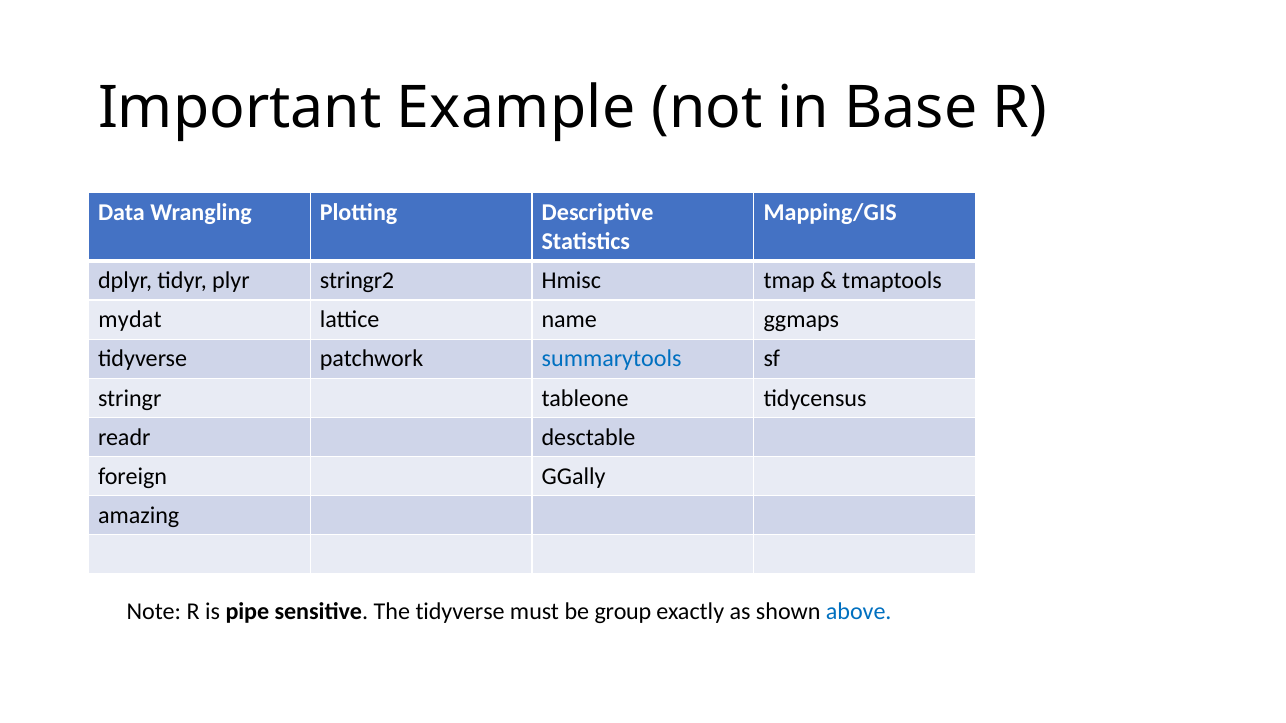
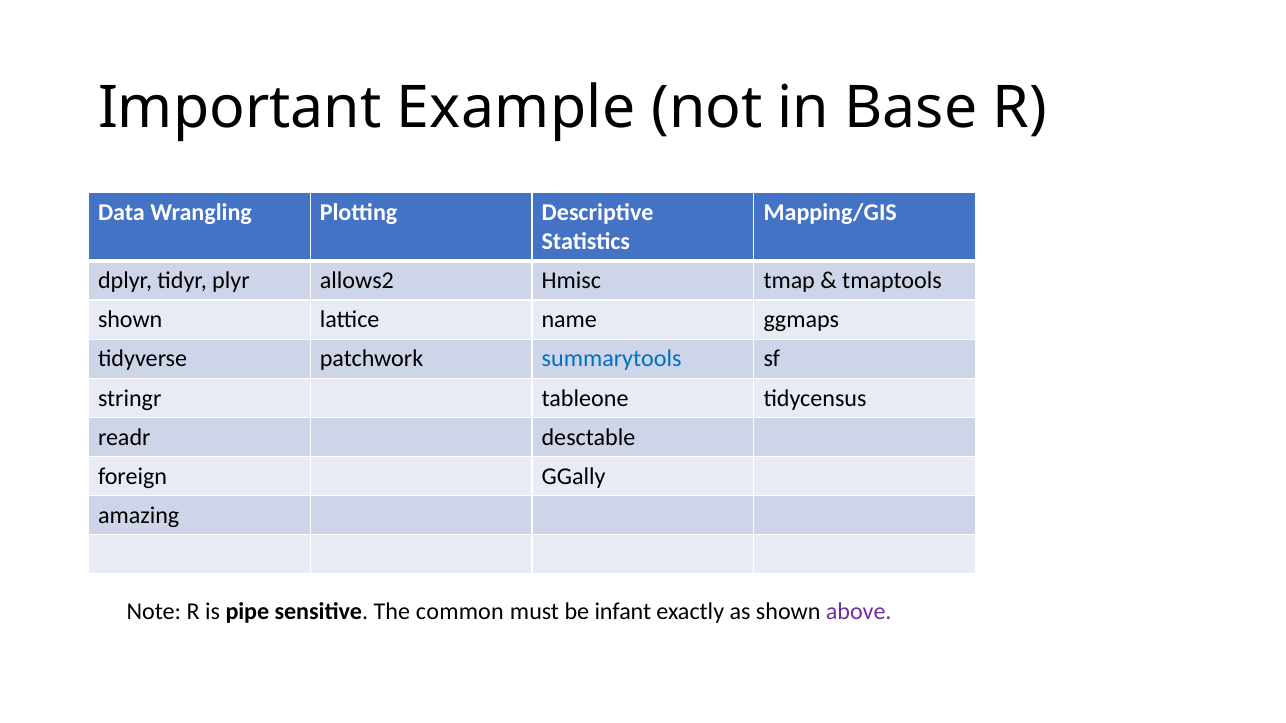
stringr2: stringr2 -> allows2 (357, 281)
mydat: mydat -> shown (130, 320)
The tidyverse: tidyverse -> common (460, 611)
group: group -> infant (623, 611)
above colour: blue -> purple (859, 611)
